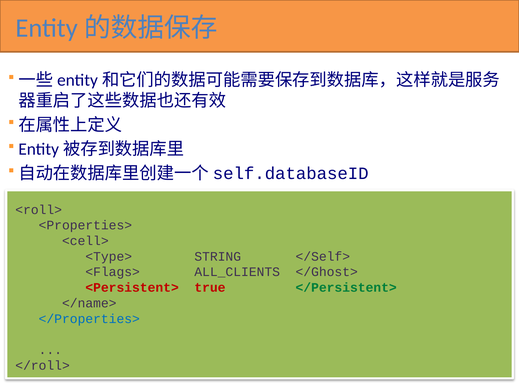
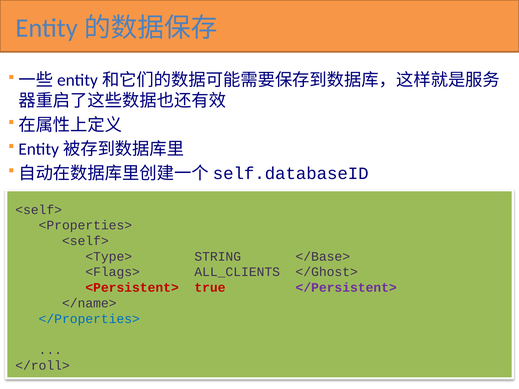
<roll>: <roll> -> <self> (39, 210)
<cell>: <cell> -> <self> (85, 241)
</Self>: </Self> -> </Base> (323, 257)
</Persistent> colour: green -> purple (346, 288)
